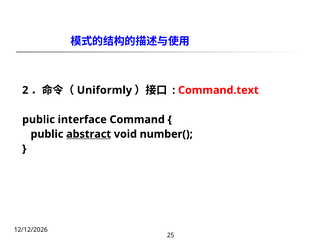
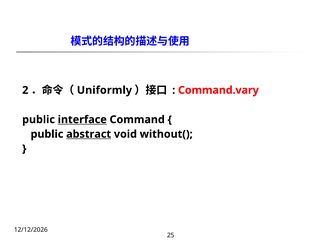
Command.text: Command.text -> Command.vary (218, 90)
interface underline: none -> present (82, 119)
number(: number( -> without( (166, 134)
